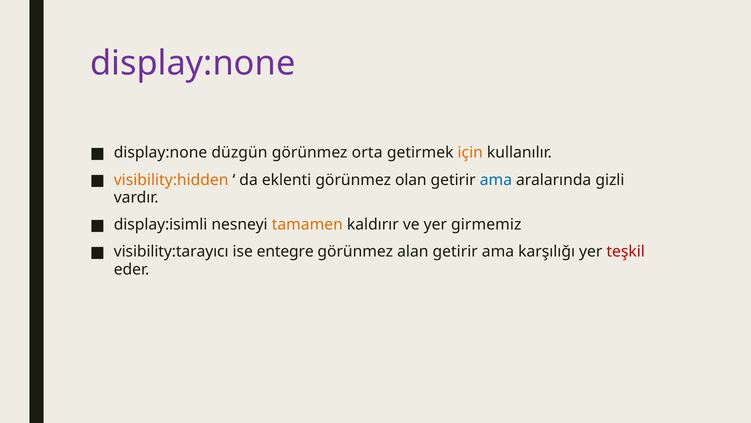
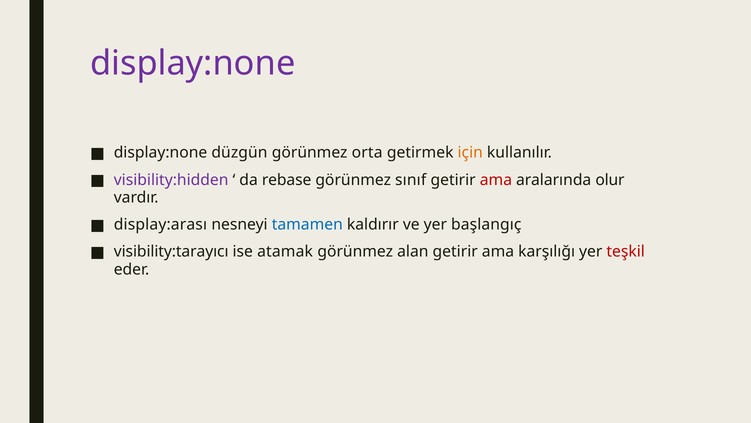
visibility:hidden colour: orange -> purple (171, 180)
eklenti: eklenti -> rebase (287, 180)
olan: olan -> sınıf (411, 180)
ama colour: blue -> red (496, 180)
gizli: gizli -> olur (610, 180)
display:isimli: display:isimli -> display:arası (160, 224)
tamamen colour: orange -> blue (307, 224)
girmemiz: girmemiz -> başlangıç (486, 224)
entegre: entegre -> atamak (285, 251)
